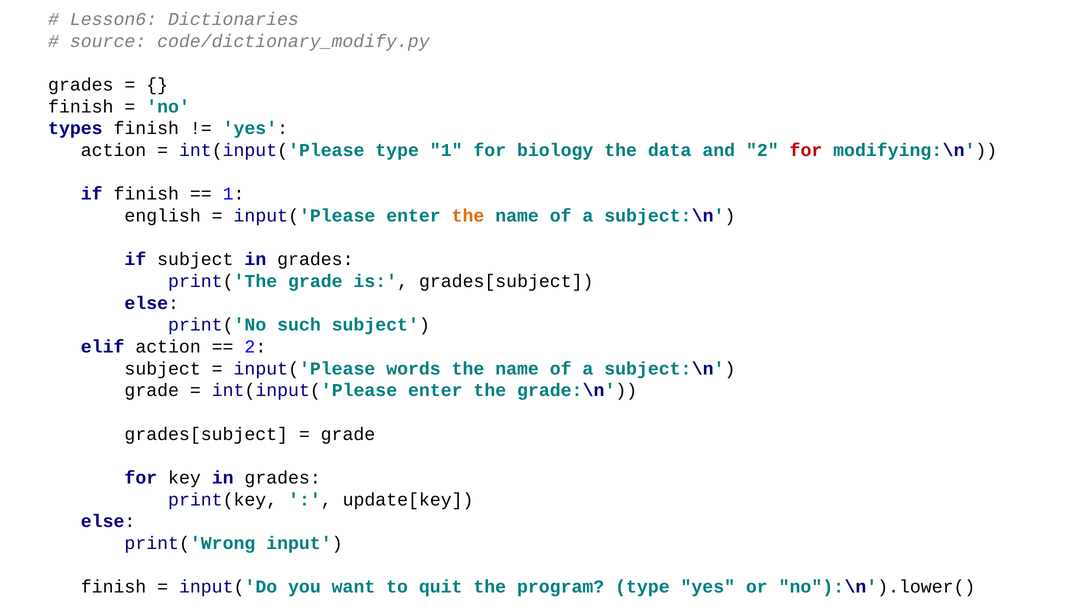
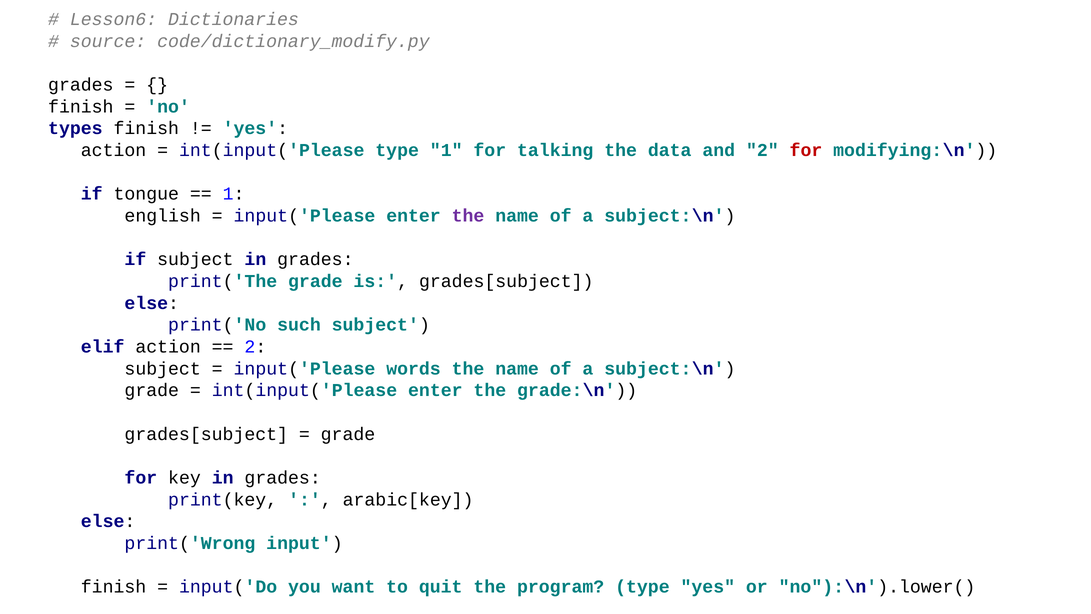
biology: biology -> talking (555, 150)
if finish: finish -> tongue (146, 194)
the colour: orange -> purple (468, 216)
update[key: update[key -> arabic[key (408, 499)
